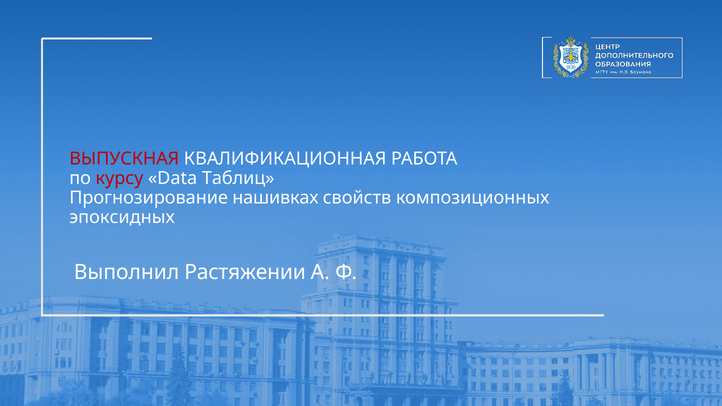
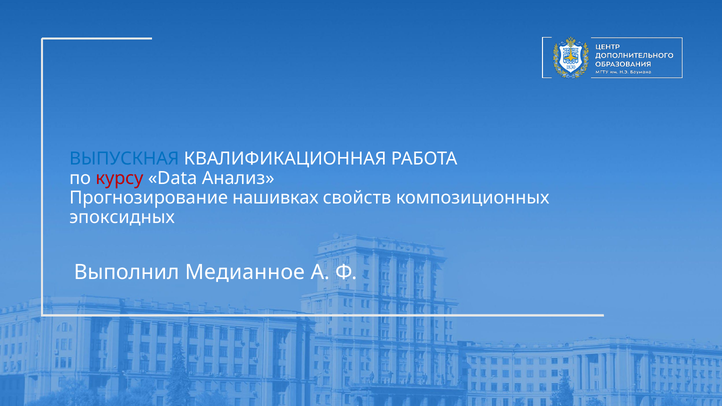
ВЫПУСКНАЯ colour: red -> blue (124, 159)
Таблиц: Таблиц -> Анализ (238, 178)
Растяжении: Растяжении -> Медианное (245, 272)
